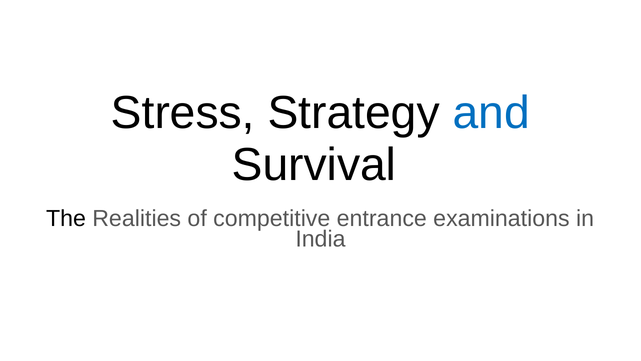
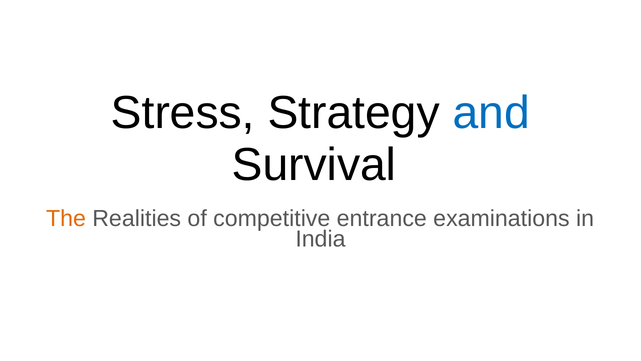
The colour: black -> orange (66, 218)
